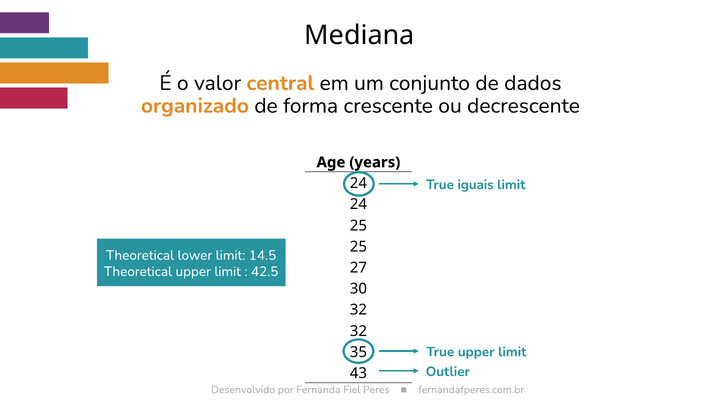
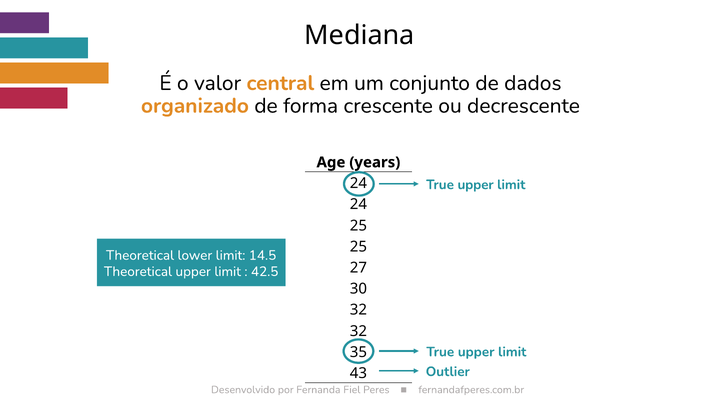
iguais: iguais -> upper (476, 185)
